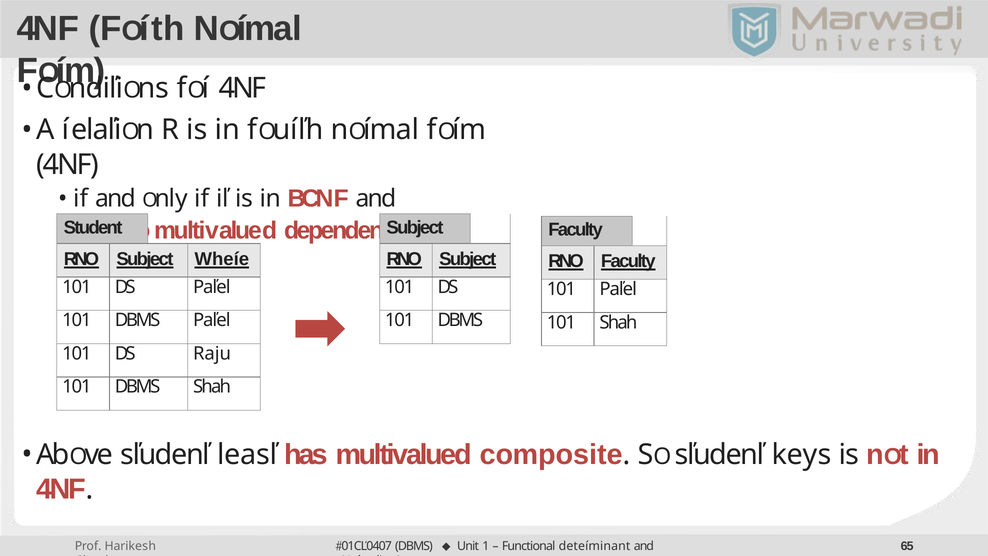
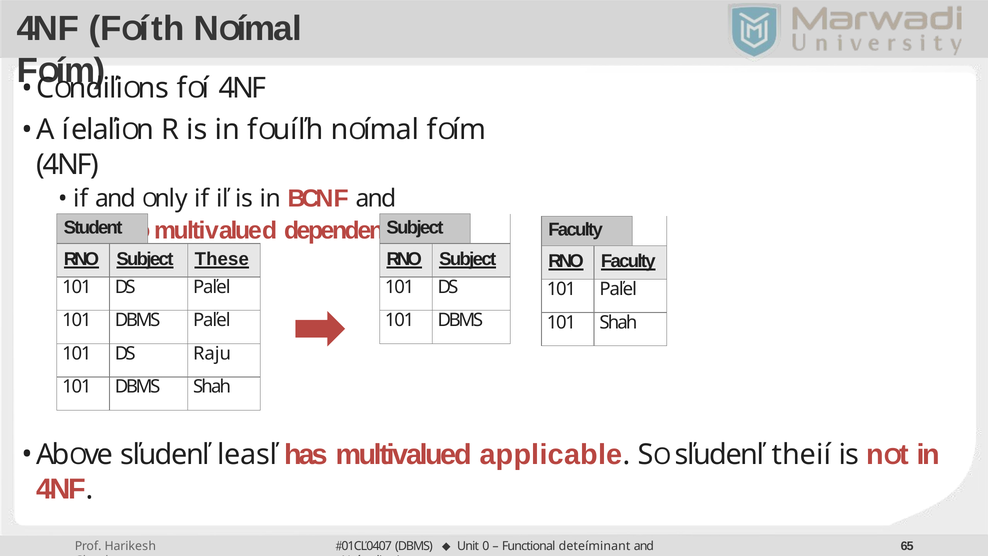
Wheíe: Wheíe -> These (222, 259)
composite: composite -> applicable (551, 455)
keys: keys -> theií (801, 455)
1: 1 -> 0 (486, 546)
